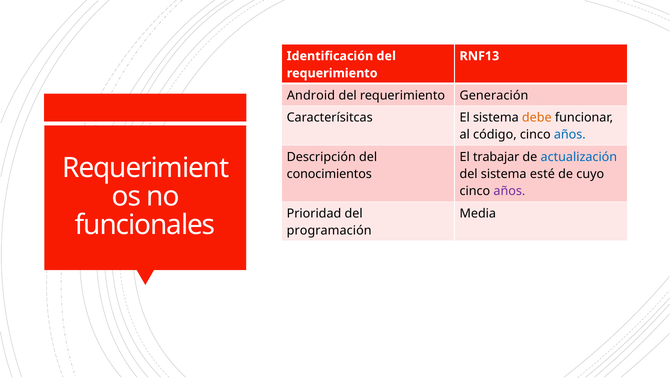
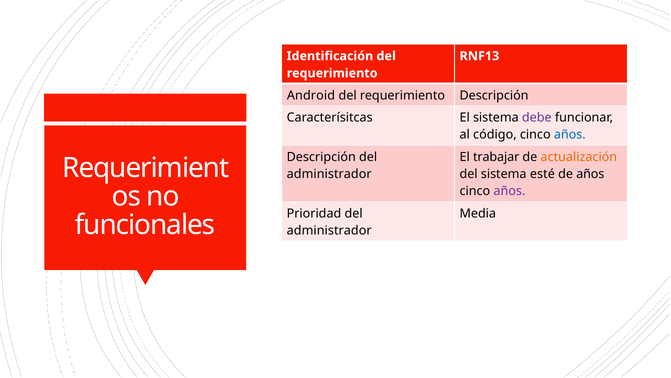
requerimiento Generación: Generación -> Descripción (494, 95)
debe colour: orange -> purple (537, 117)
actualización colour: blue -> orange (579, 157)
conocimientos: conocimientos -> administrador (329, 174)
de cuyo: cuyo -> años (590, 174)
programación: programación -> administrador (329, 230)
